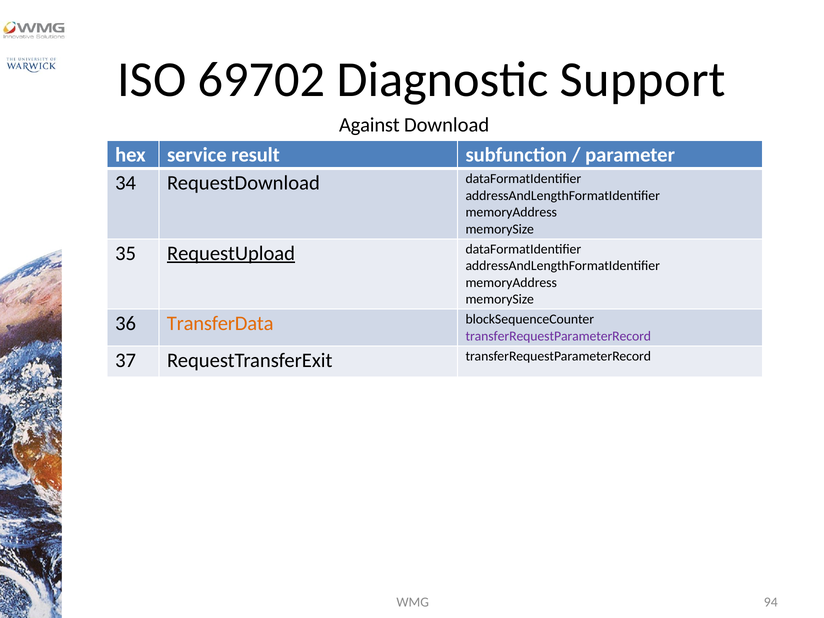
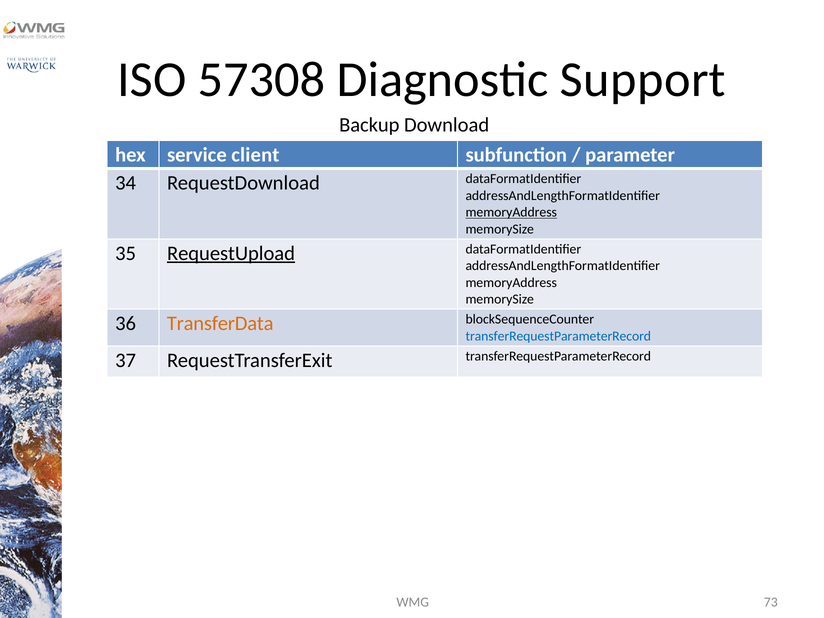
69702: 69702 -> 57308 (262, 80)
Against: Against -> Backup (369, 125)
result: result -> client (255, 155)
memoryAddress underline: none -> present (511, 212)
transferRequestParameterRecord colour: purple -> blue (558, 336)
94: 94 -> 73 (771, 602)
